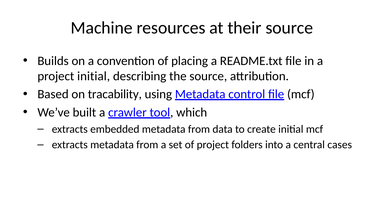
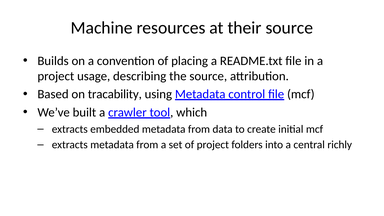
project initial: initial -> usage (94, 76)
cases: cases -> richly (340, 145)
